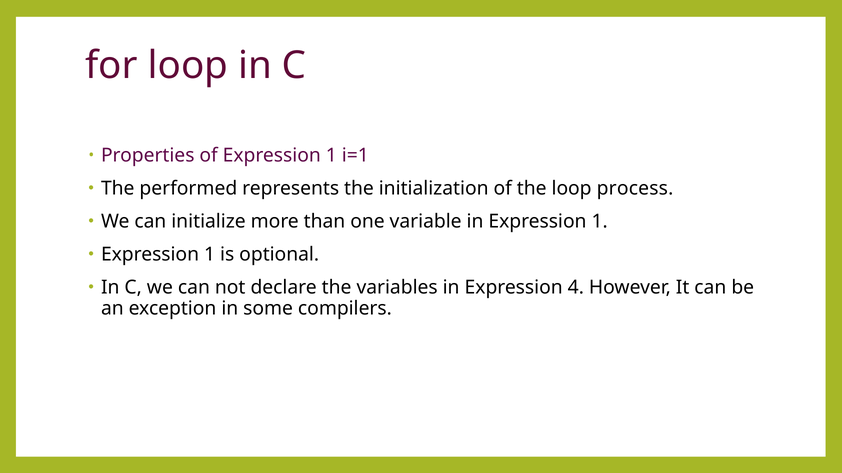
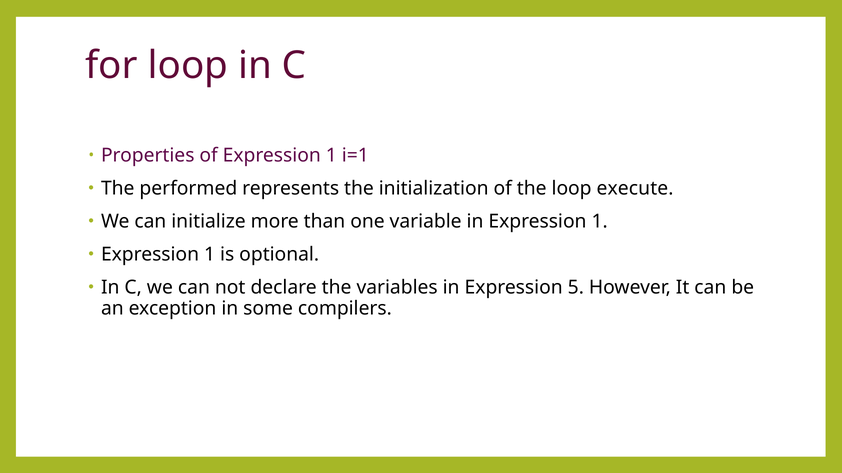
process: process -> execute (635, 189)
4: 4 -> 5 (576, 288)
